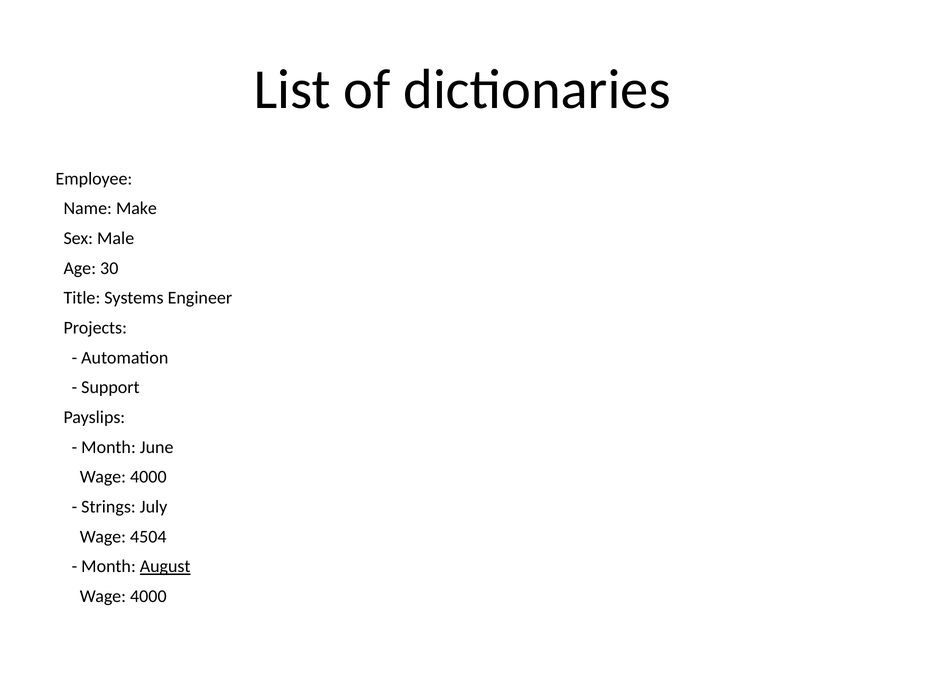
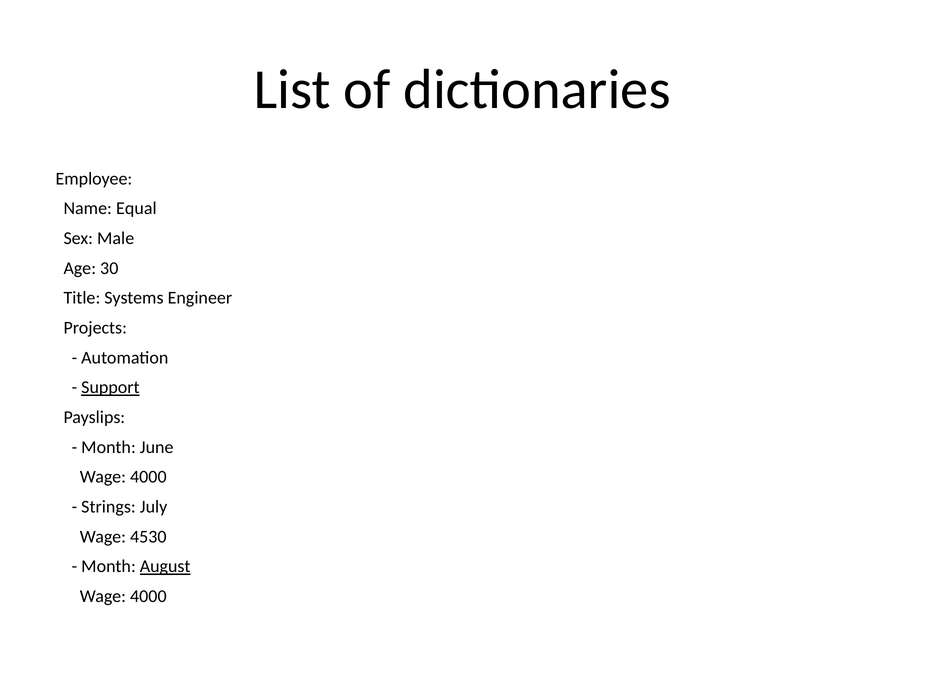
Make: Make -> Equal (136, 208)
Support underline: none -> present (110, 387)
4504: 4504 -> 4530 (148, 536)
